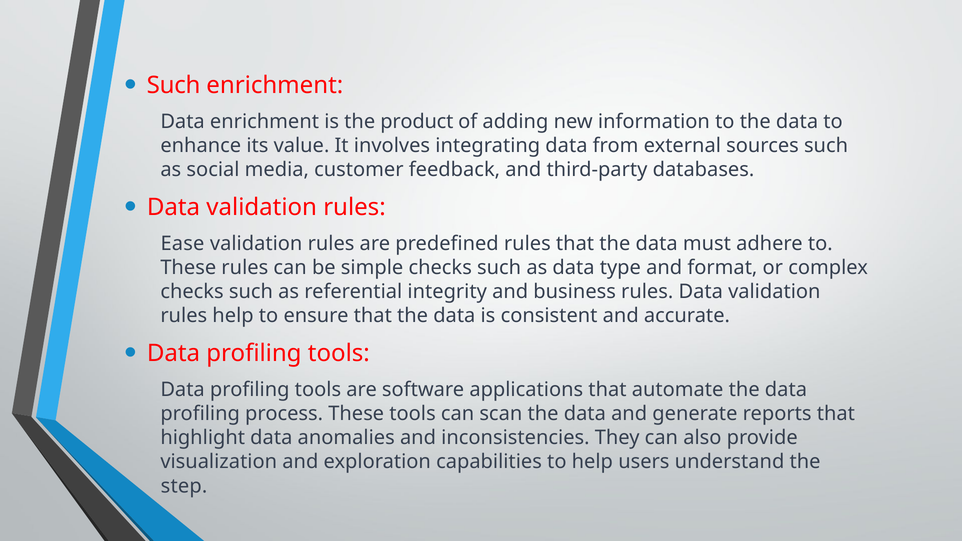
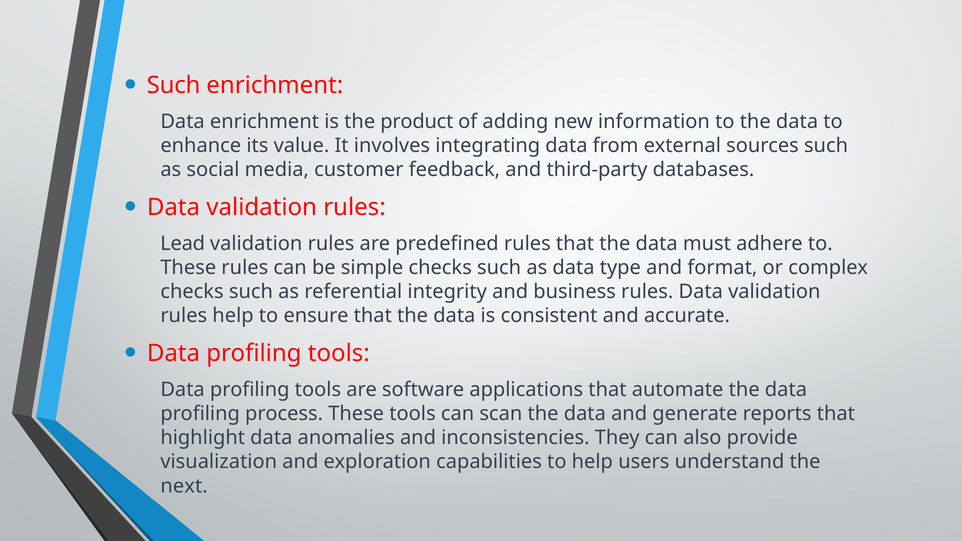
Ease: Ease -> Lead (183, 244)
step: step -> next (184, 486)
